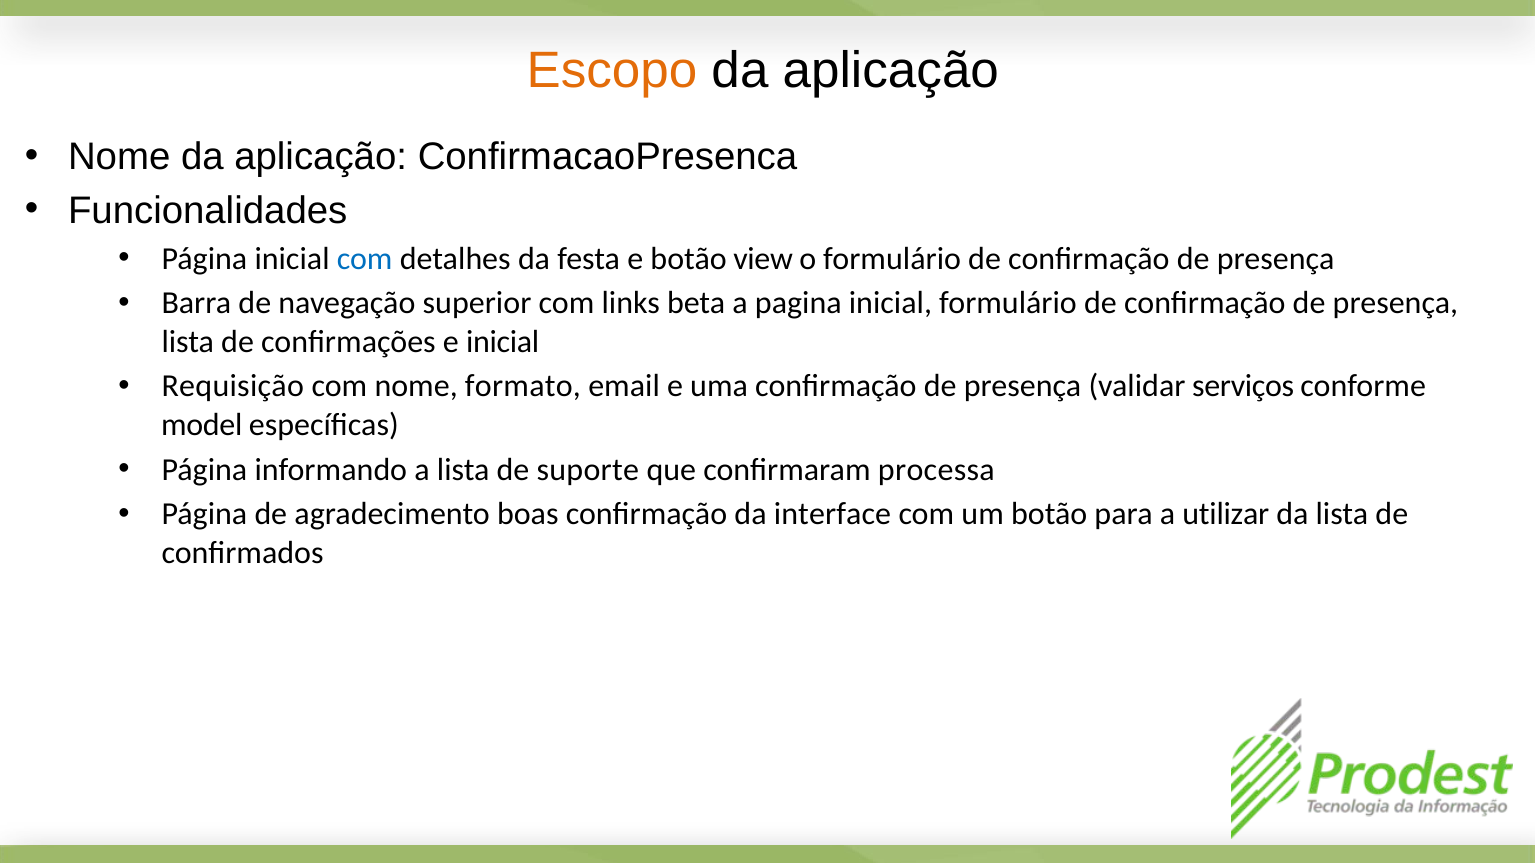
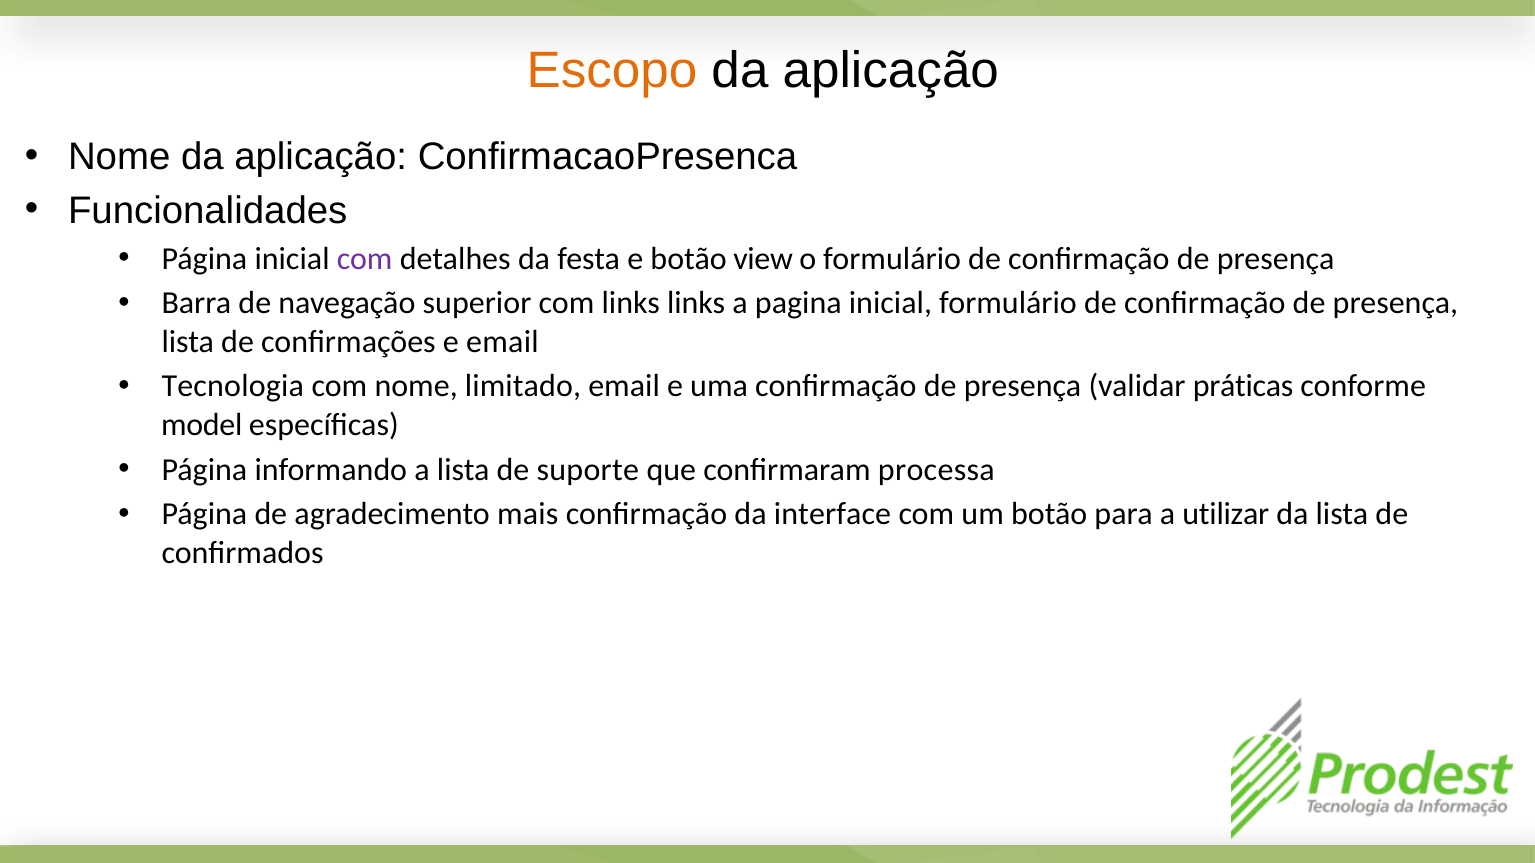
com colour: blue -> purple (365, 259)
links beta: beta -> links (696, 303)
e inicial: inicial -> email (502, 342)
Requisição: Requisição -> Tecnologia (233, 387)
formato: formato -> limitado (523, 387)
serviços: serviços -> práticas (1243, 387)
boas: boas -> mais (528, 515)
